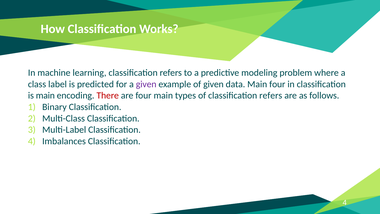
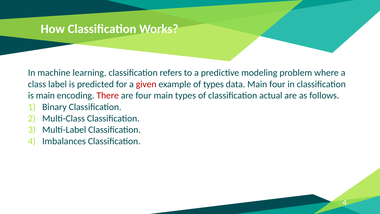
given colour: purple -> red (146, 84)
of given: given -> types (213, 84)
of classification refers: refers -> actual (271, 96)
